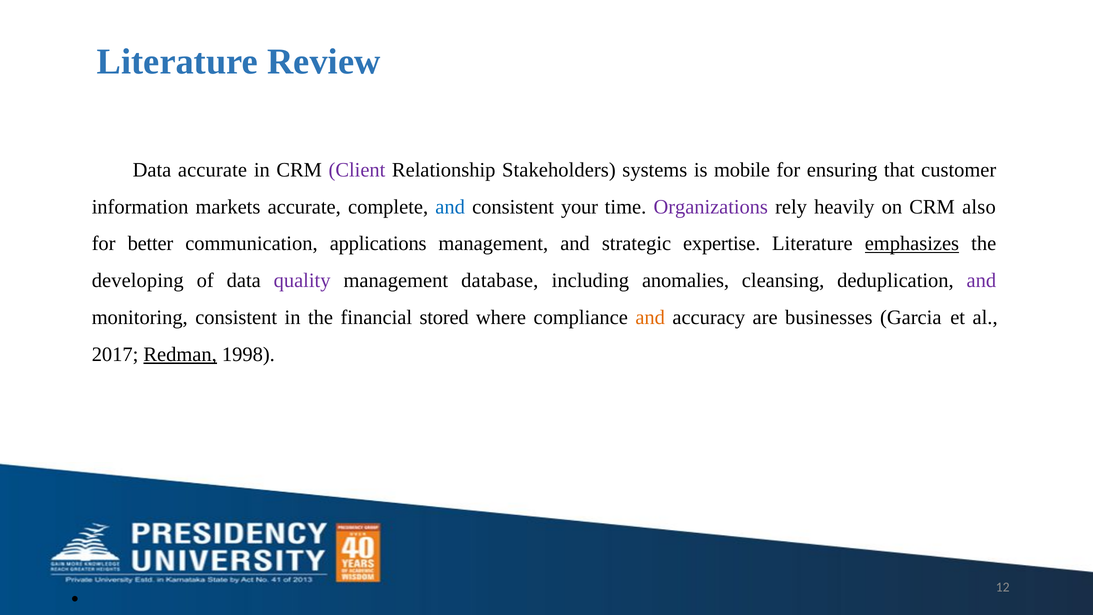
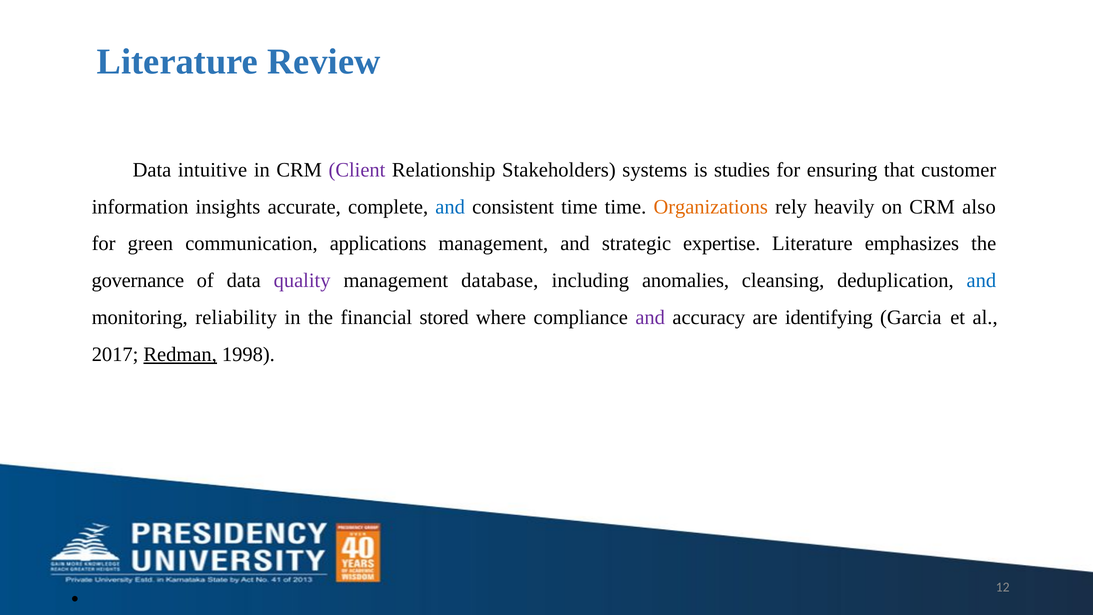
Data accurate: accurate -> intuitive (213, 170)
mobile: mobile -> studies (742, 170)
markets: markets -> insights (228, 207)
consistent your: your -> time (579, 207)
Organizations colour: purple -> orange (711, 207)
better: better -> green (150, 244)
emphasizes underline: present -> none (912, 244)
developing: developing -> governance (138, 281)
and colour: purple -> blue (981, 281)
monitoring consistent: consistent -> reliability (236, 317)
and colour: orange -> purple (650, 317)
businesses: businesses -> identifying (829, 317)
